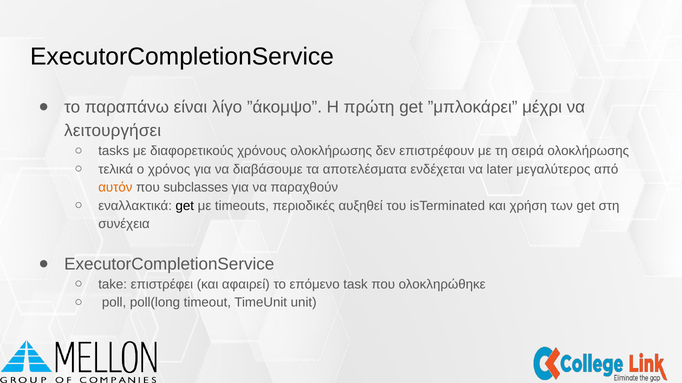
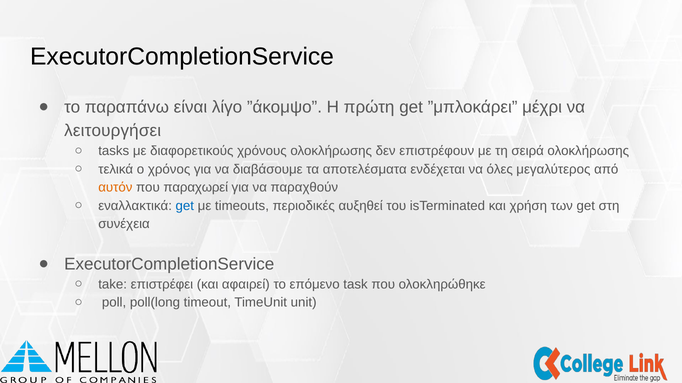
later: later -> όλες (500, 169)
subclasses: subclasses -> παραχωρεί (196, 188)
get colour: black -> blue (185, 206)
